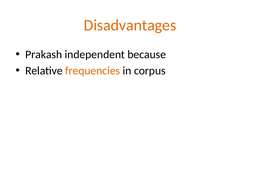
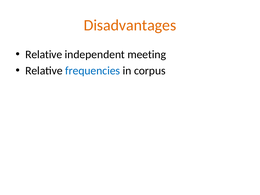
Prakash: Prakash -> Relative (44, 55)
because: because -> meeting (147, 55)
frequencies colour: orange -> blue (93, 71)
